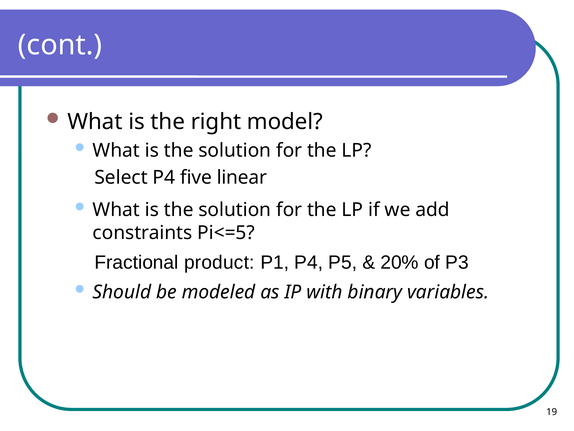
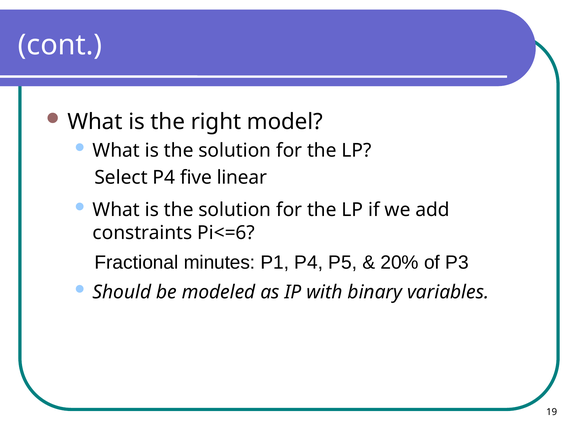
Pi<=5: Pi<=5 -> Pi<=6 (226, 233)
product: product -> minutes (219, 262)
